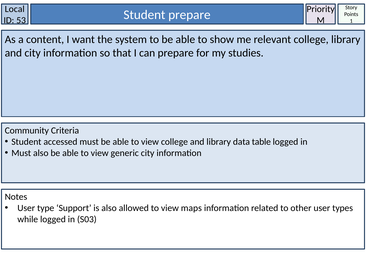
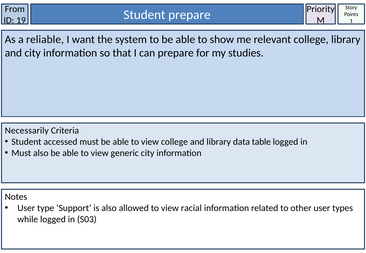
Local: Local -> From (15, 9)
53: 53 -> 19 (21, 20)
content: content -> reliable (45, 40)
Community: Community -> Necessarily (27, 131)
maps: maps -> racial (191, 208)
